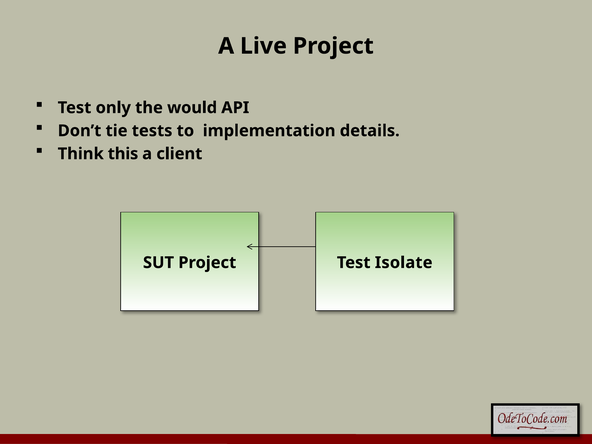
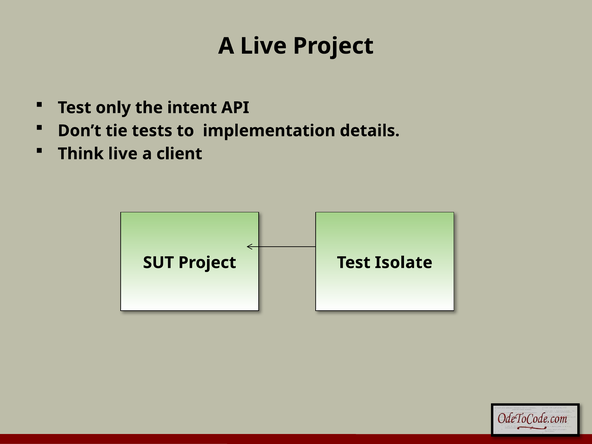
would: would -> intent (192, 108)
Think this: this -> live (123, 154)
